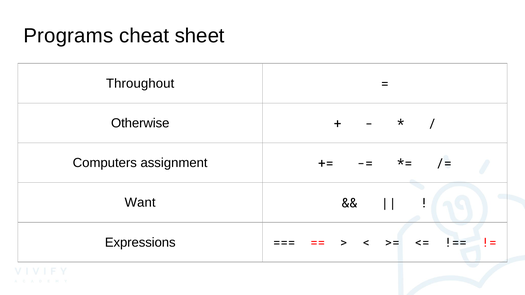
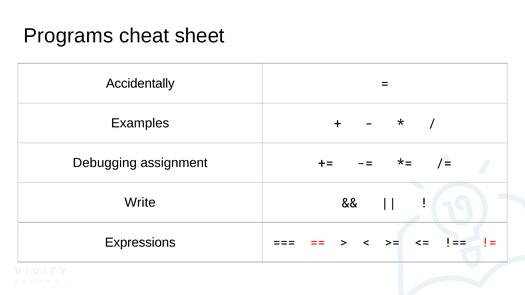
Throughout: Throughout -> Accidentally (140, 84)
Otherwise: Otherwise -> Examples (140, 123)
Computers: Computers -> Debugging (105, 163)
Want: Want -> Write (140, 203)
